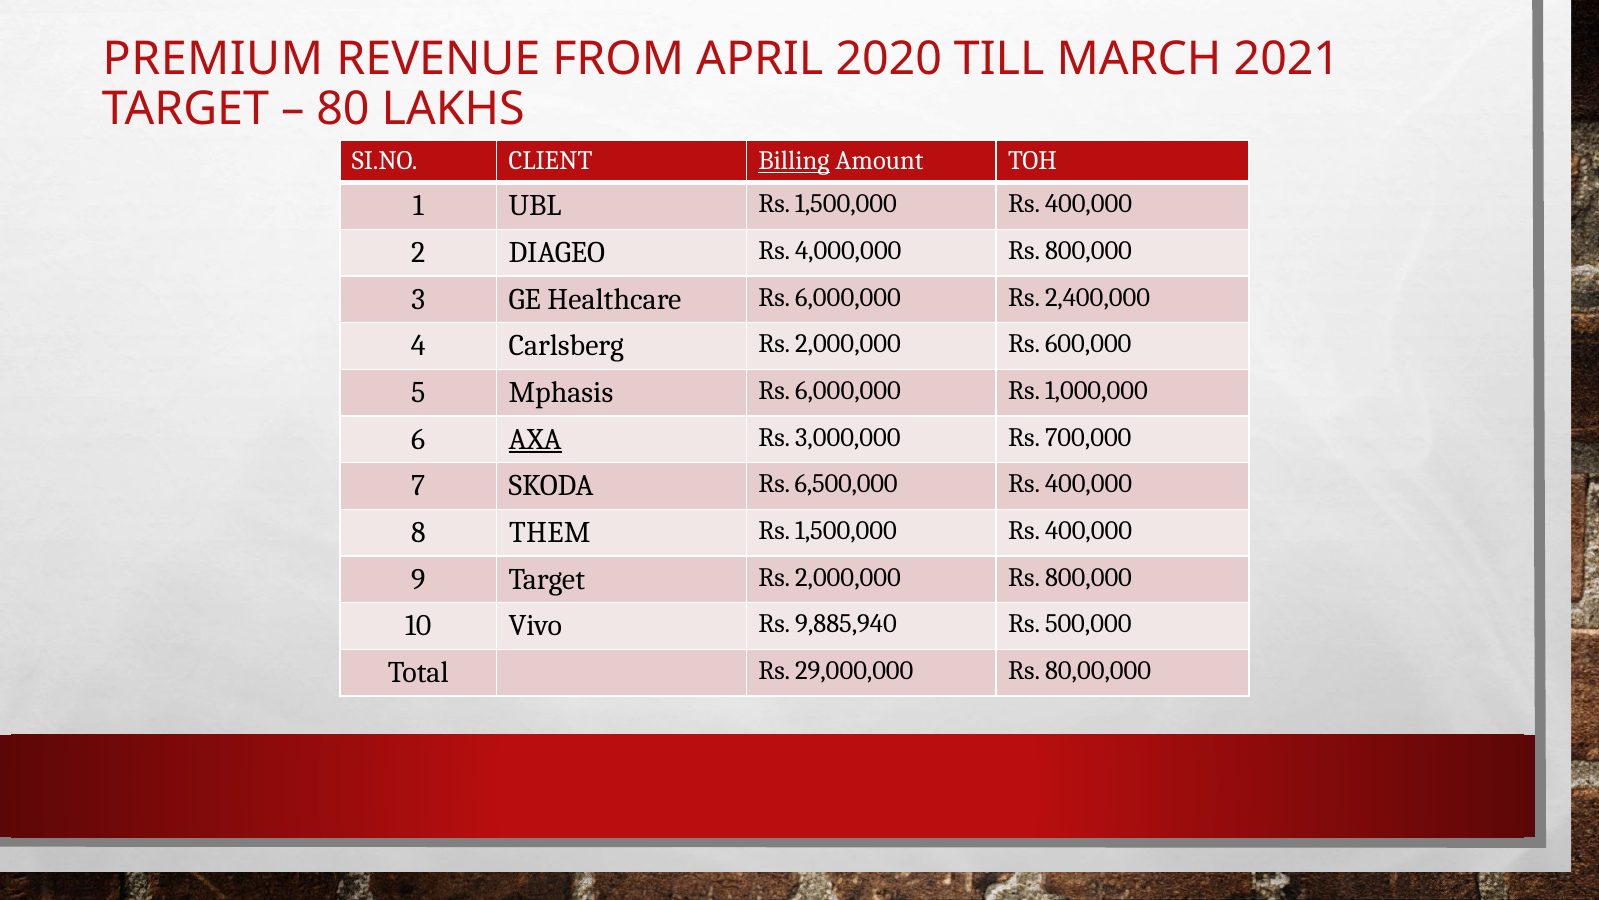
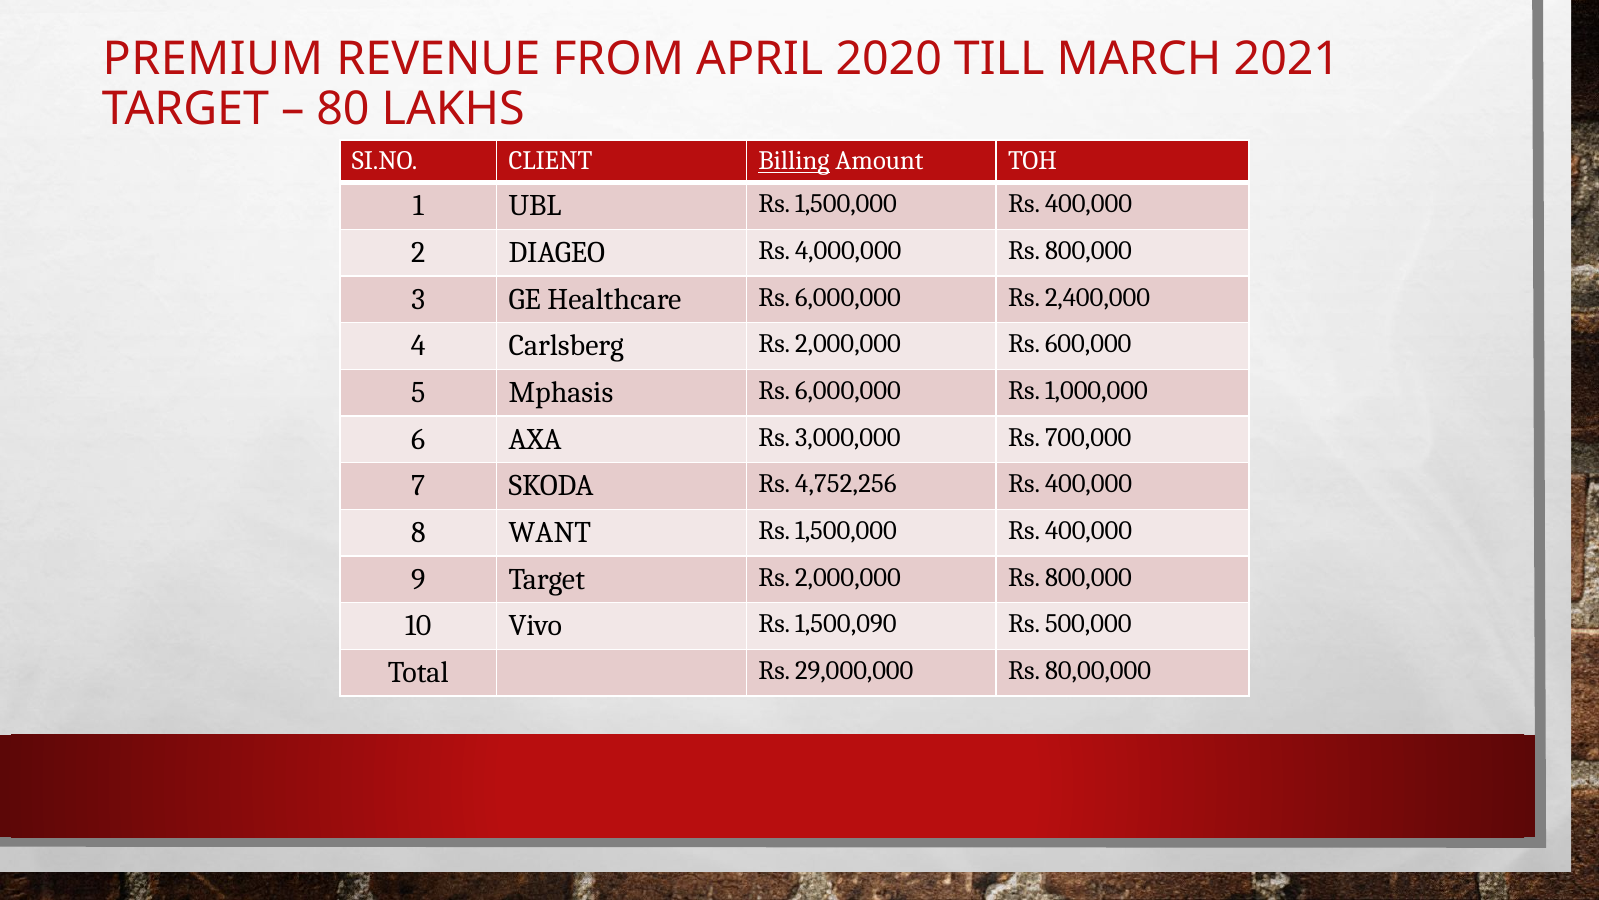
AXA underline: present -> none (535, 439)
6,500,000: 6,500,000 -> 4,752,256 (846, 484)
THEM: THEM -> WANT (550, 532)
9,885,940: 9,885,940 -> 1,500,090 (846, 624)
